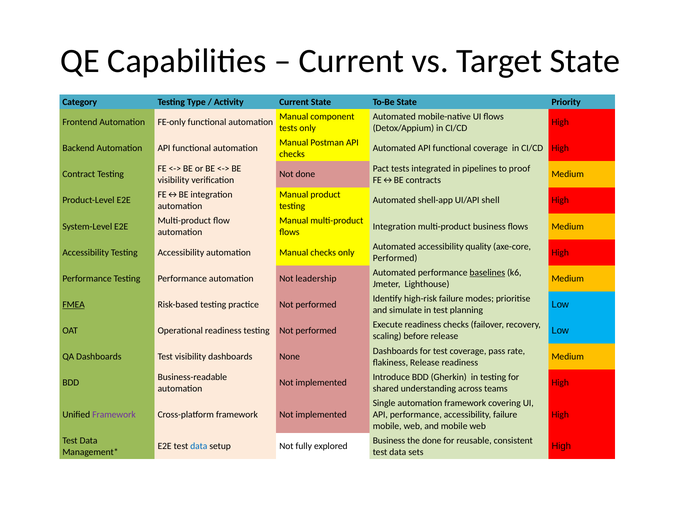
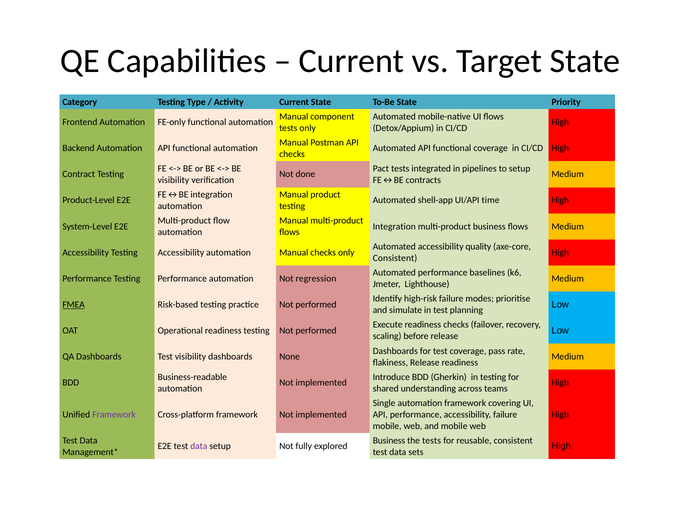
to proof: proof -> setup (520, 168)
shell: shell -> time (491, 200)
Performed: Performed -> Consistent (395, 258)
baselines underline: present -> none (487, 273)
leadership: leadership -> regression (316, 278)
the done: done -> tests (432, 440)
data colour: blue -> purple (199, 446)
